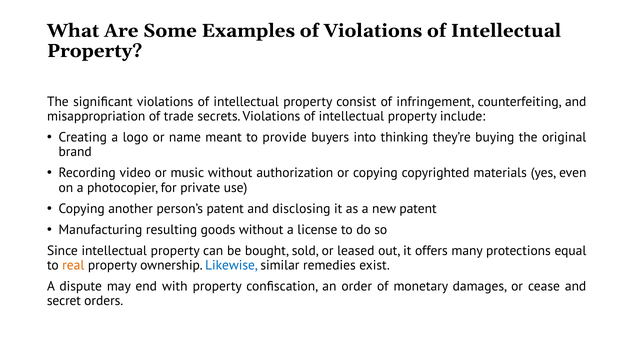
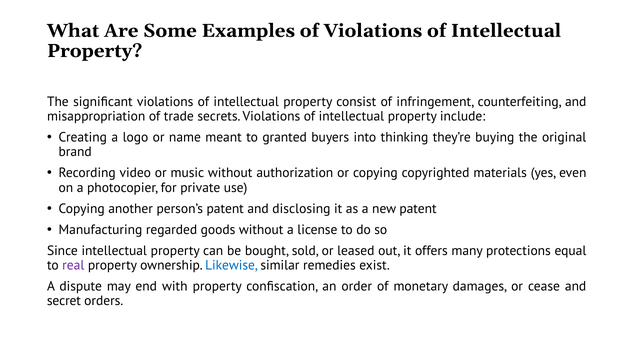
provide: provide -> granted (285, 137)
resulting: resulting -> regarded (172, 230)
real colour: orange -> purple (73, 265)
